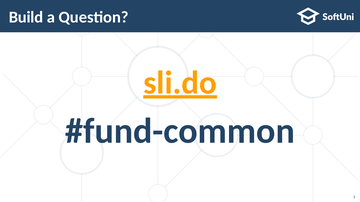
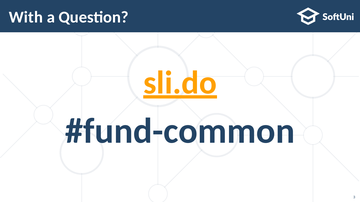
Build: Build -> With (26, 17)
